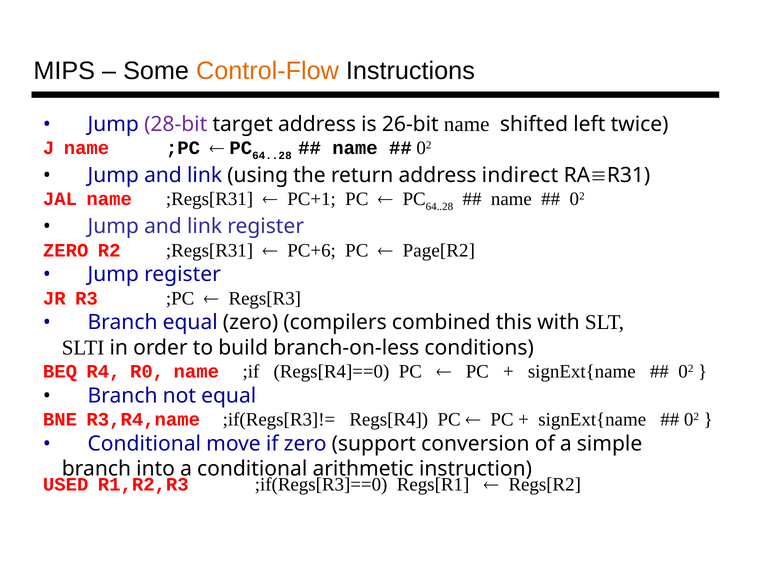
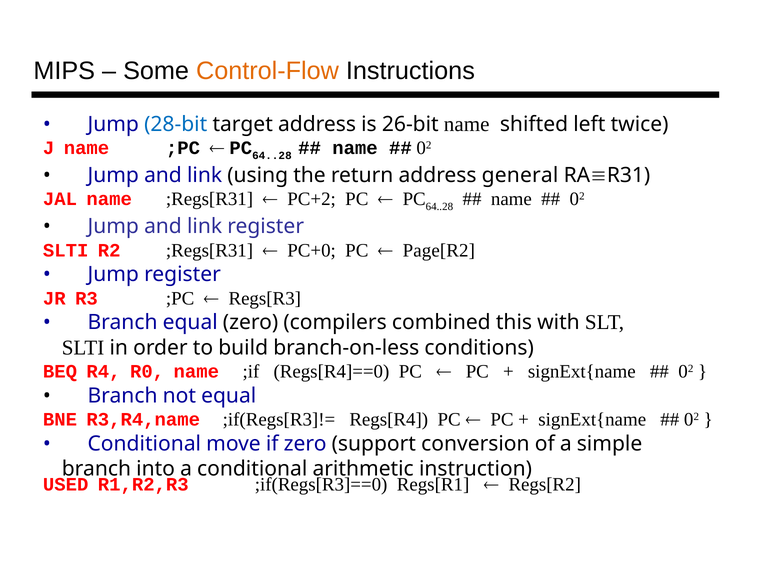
28-bit colour: purple -> blue (176, 124)
indirect: indirect -> general (520, 175)
PC+1: PC+1 -> PC+2 (312, 199)
ZERO: ZERO -> SLTI (66, 250)
PC+6: PC+6 -> PC+0 (312, 250)
